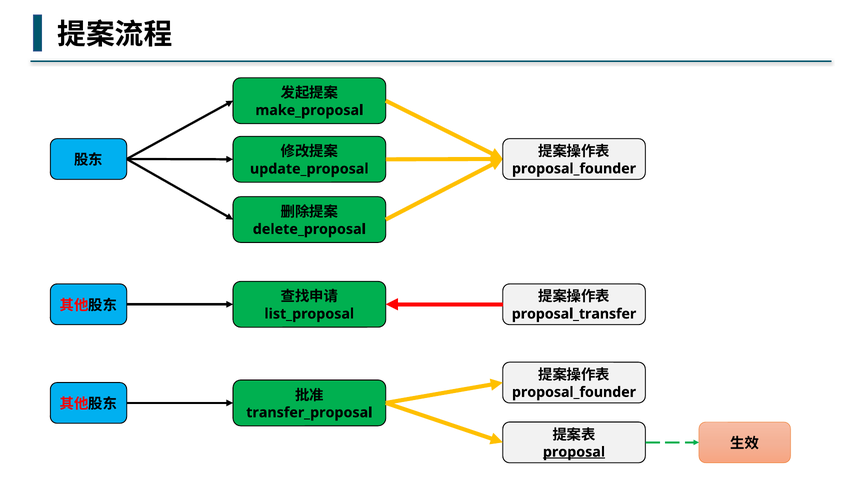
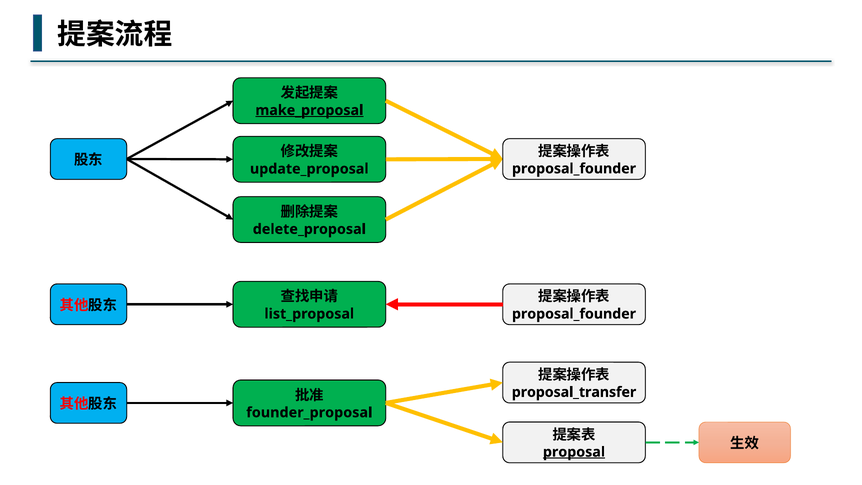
make_proposal underline: none -> present (309, 110)
proposal_transfer: proposal_transfer -> proposal_founder (574, 314)
proposal_founder: proposal_founder -> proposal_transfer (574, 392)
transfer_proposal: transfer_proposal -> founder_proposal (309, 412)
